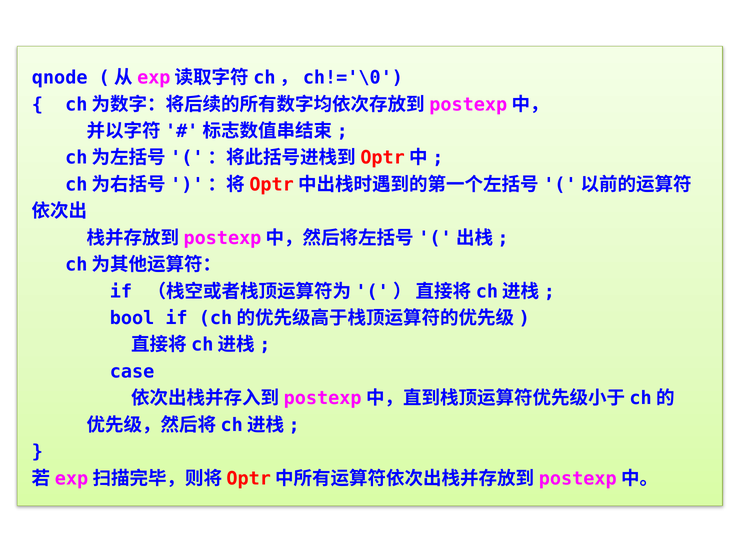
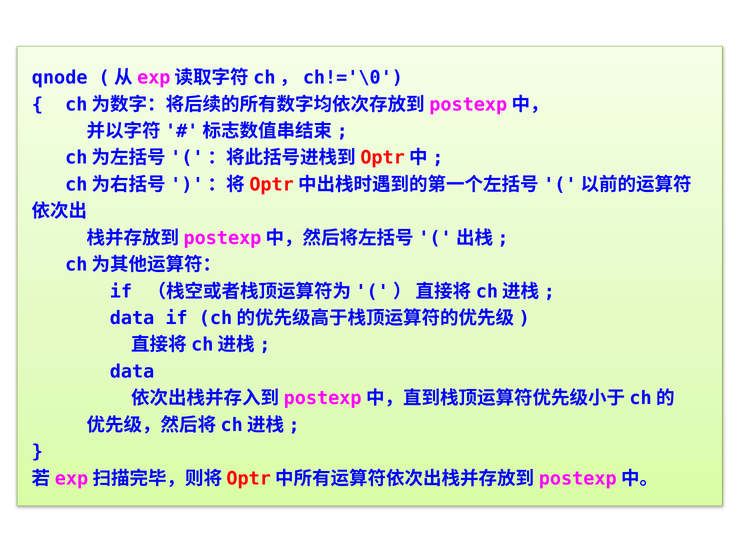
bool: bool -> data (132, 318)
case: case -> data (132, 372)
